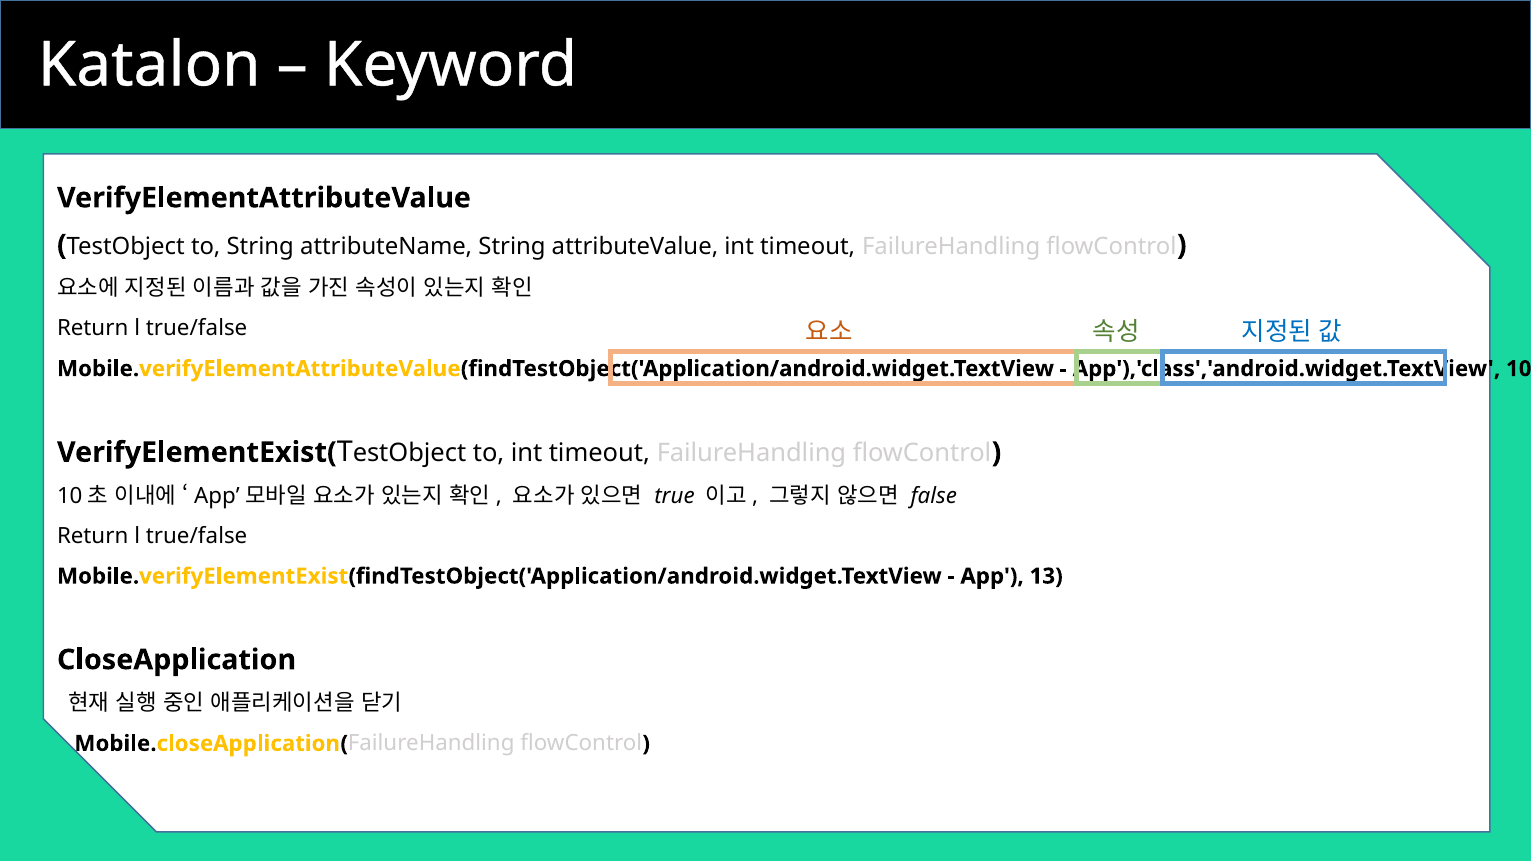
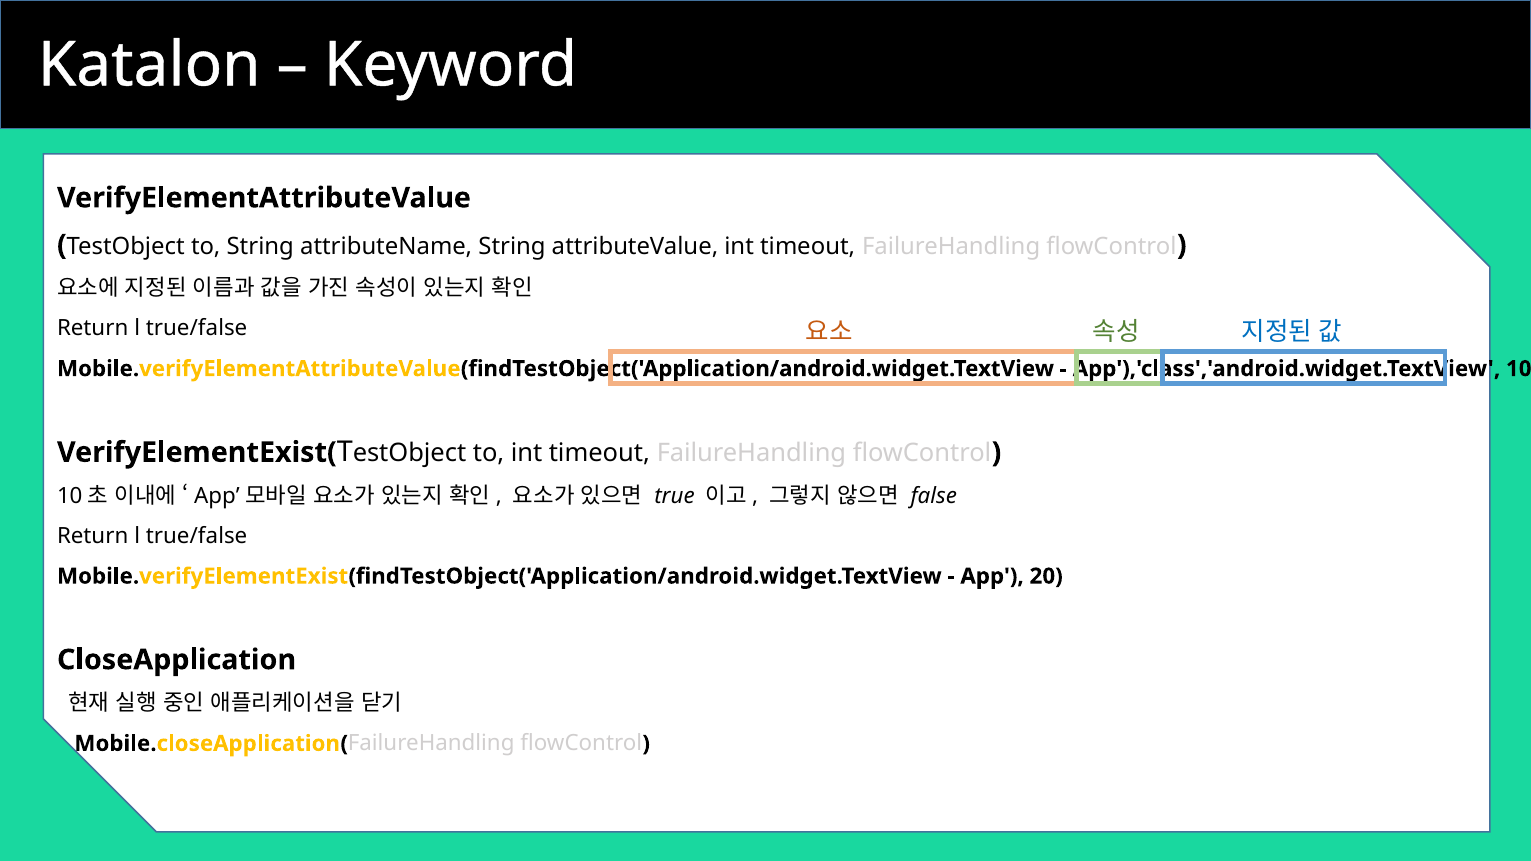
13: 13 -> 20 (1046, 576)
